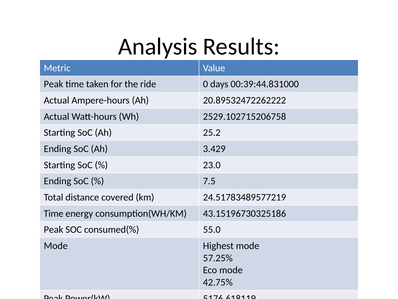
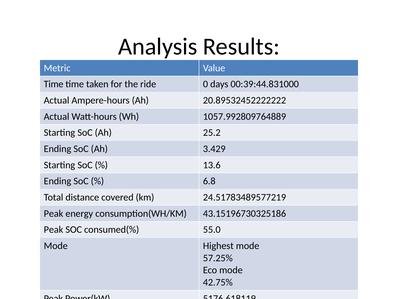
Peak: Peak -> Time (54, 84)
20.89532472262222: 20.89532472262222 -> 20.89532452222222 (245, 100)
2529.102715206758: 2529.102715206758 -> 1057.992809764889 (245, 116)
23.0: 23.0 -> 13.6 (212, 165)
7.5: 7.5 -> 6.8 (209, 181)
Time: Time -> Peak (53, 213)
